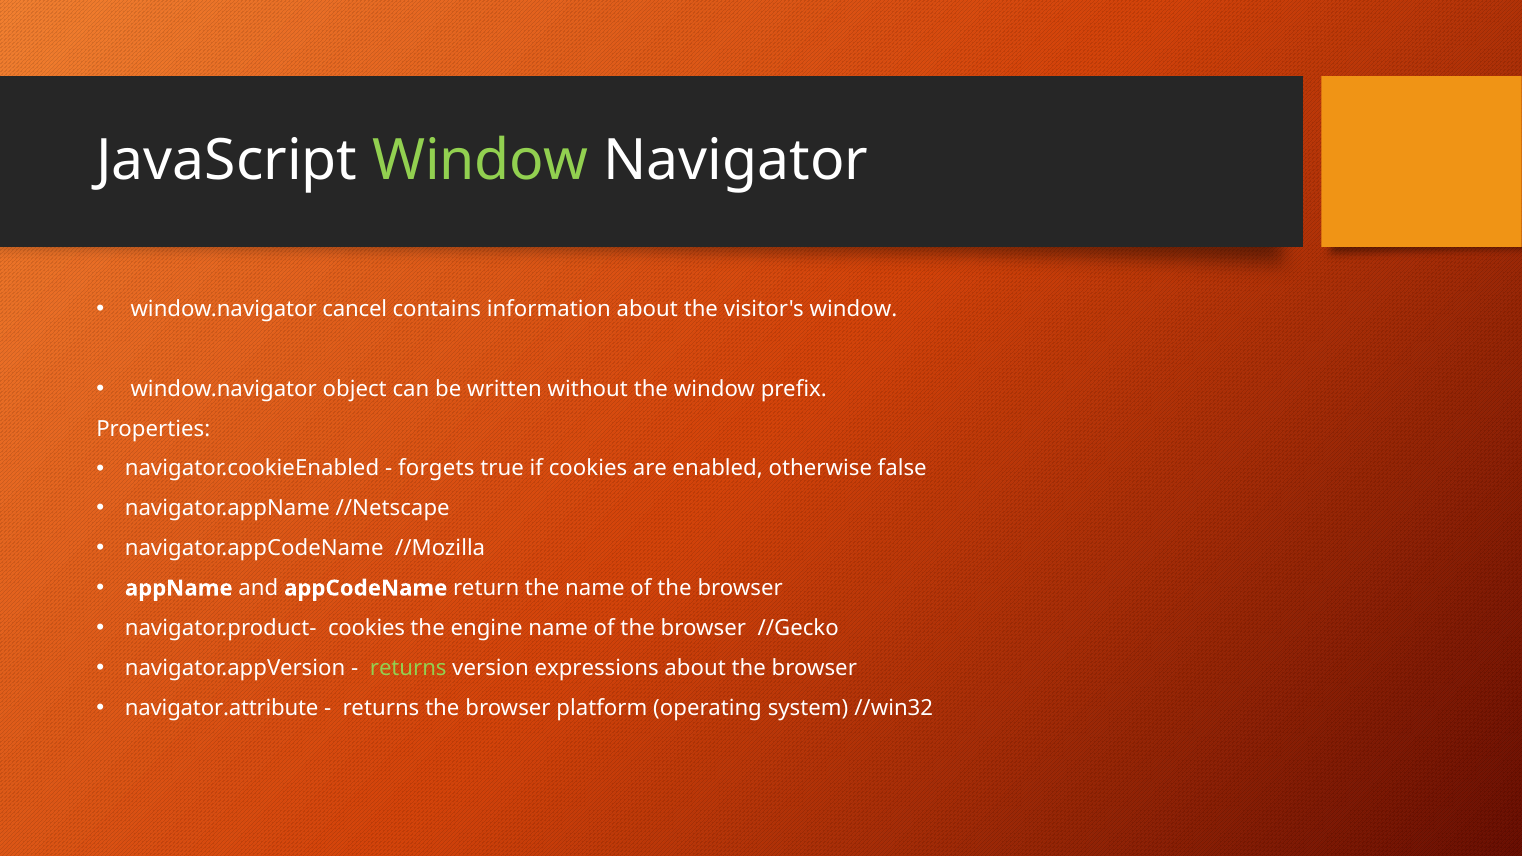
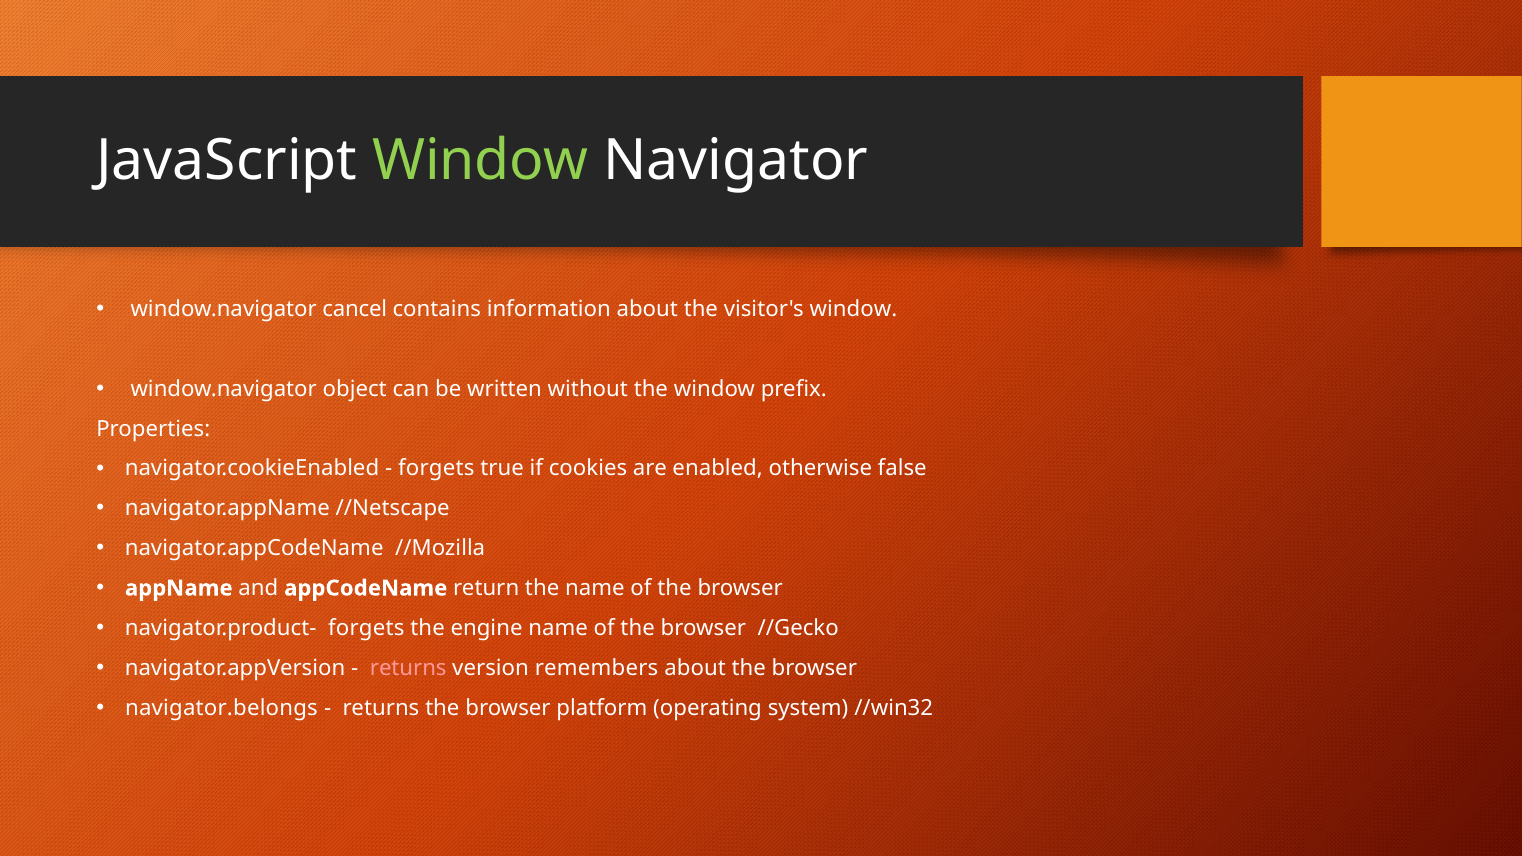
navigator.product- cookies: cookies -> forgets (366, 628)
returns colour: light green -> pink (408, 668)
expressions: expressions -> remembers (597, 668)
navigator.attribute: navigator.attribute -> navigator.belongs (221, 708)
